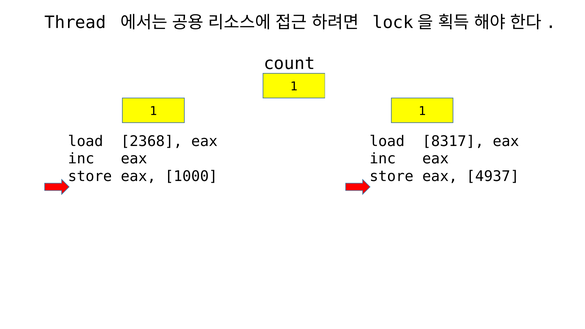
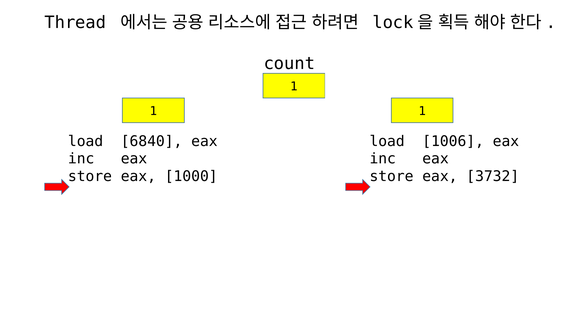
2368: 2368 -> 6840 (152, 141)
8317: 8317 -> 1006 (453, 141)
4937: 4937 -> 3732 (493, 176)
